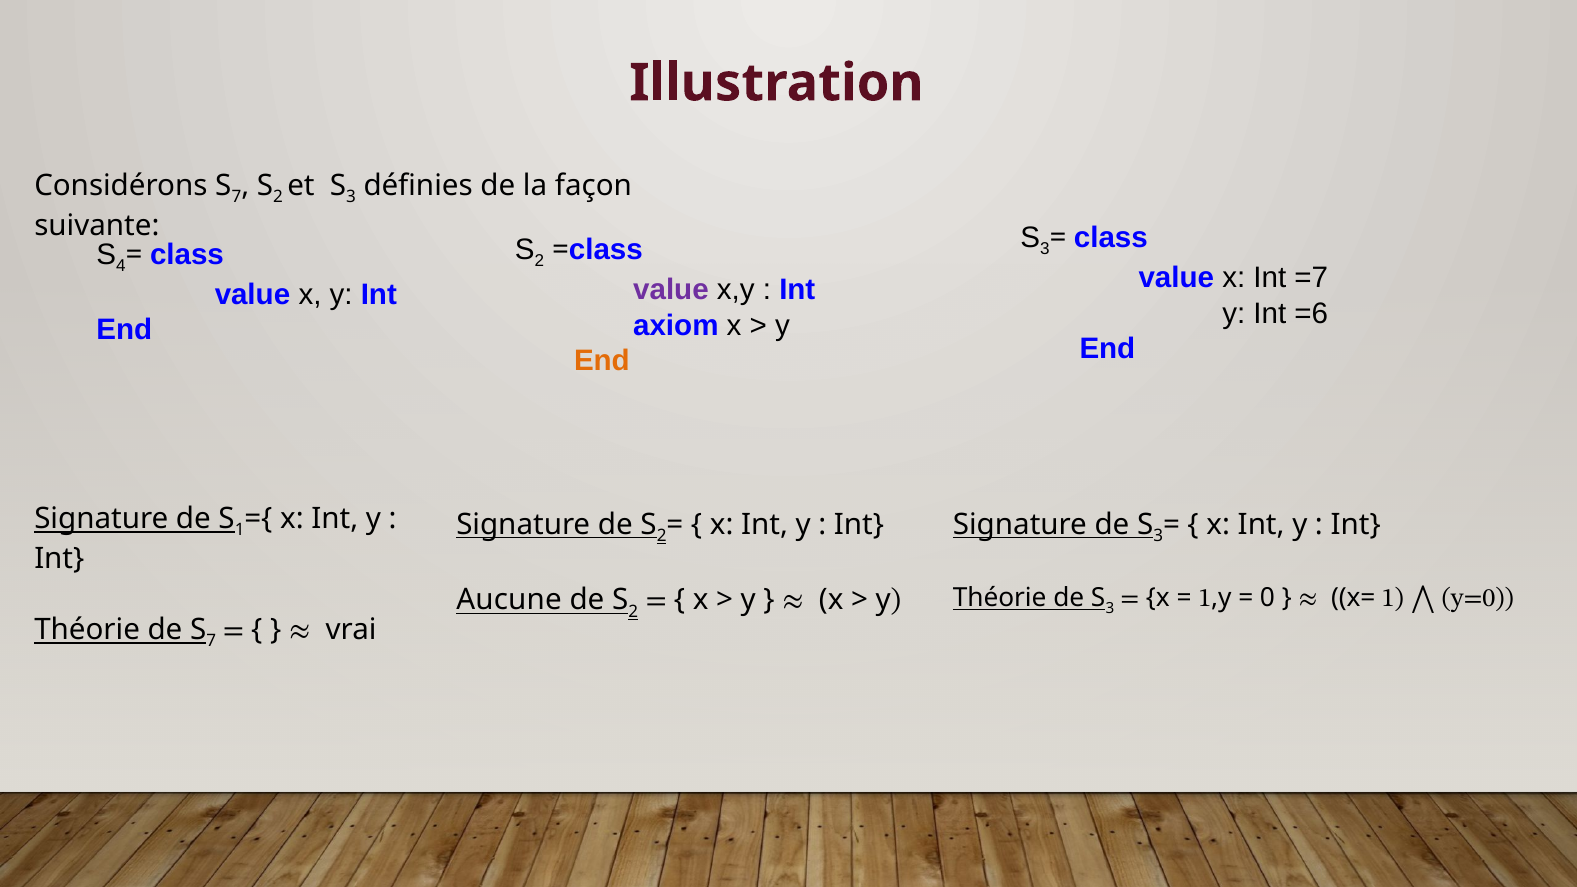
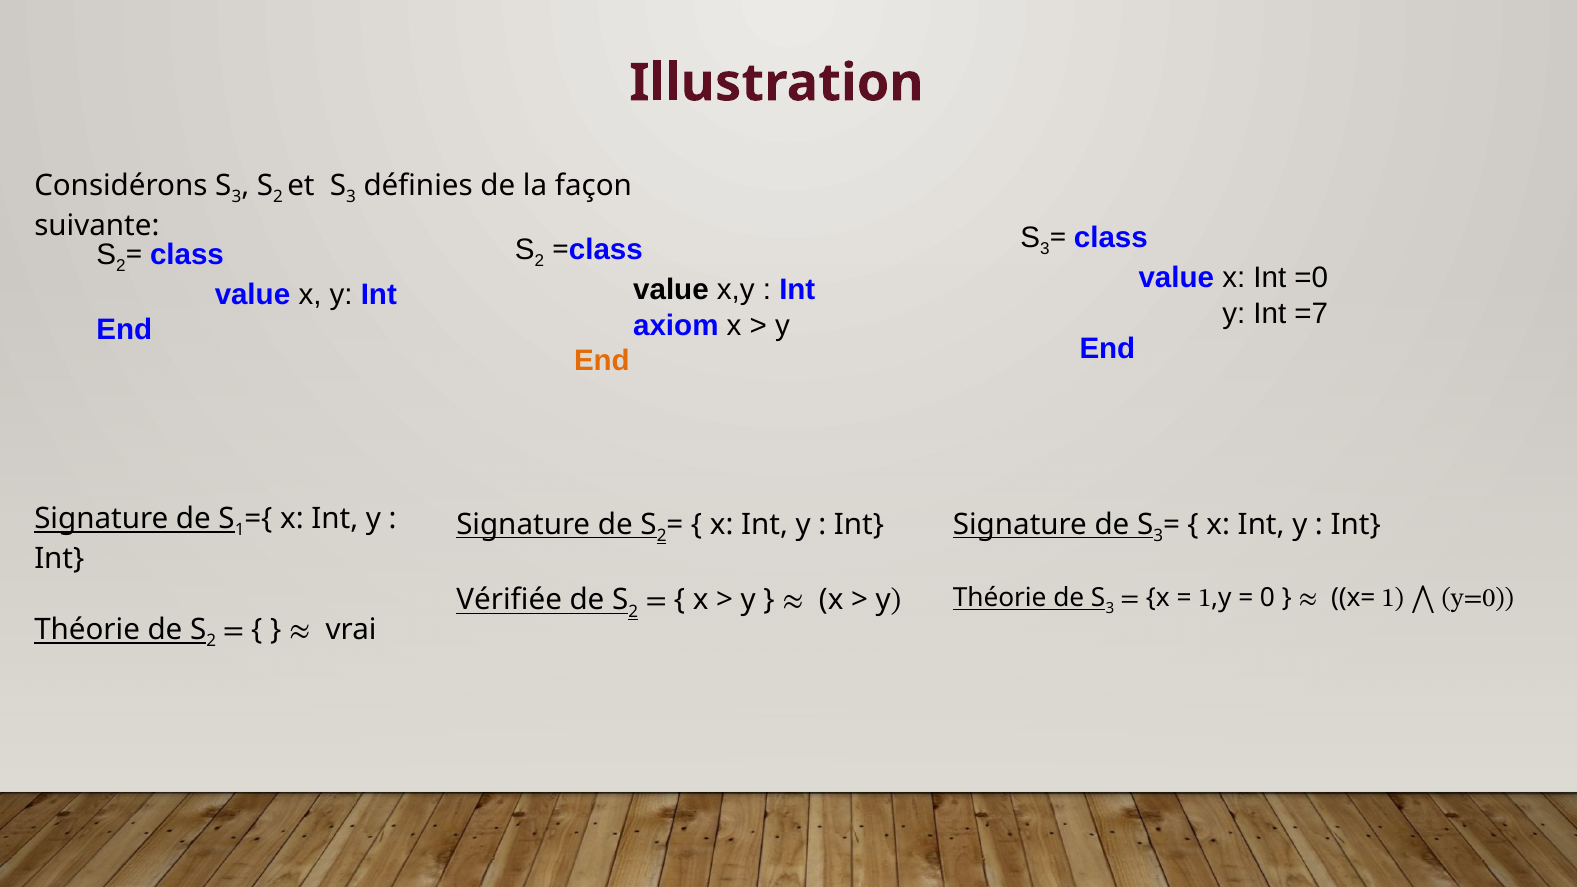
7: 7 -> 3 (237, 197)
4: 4 -> 2 (121, 266)
=7: =7 -> =0 (1311, 278)
value colour: purple -> black (671, 290)
=6: =6 -> =7 (1311, 313)
Aucune: Aucune -> Vérifiée (509, 600)
7: 7 -> 2 (211, 641)
